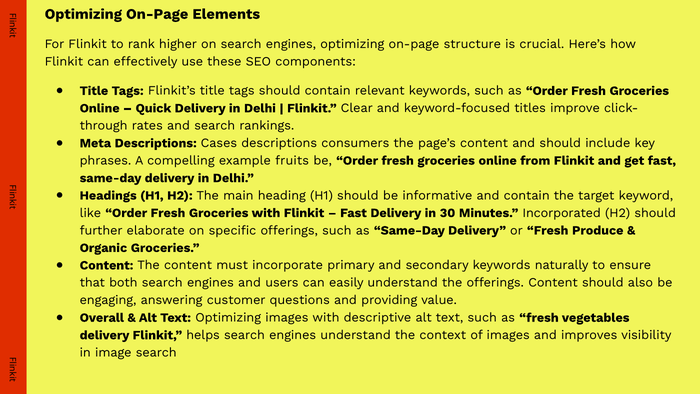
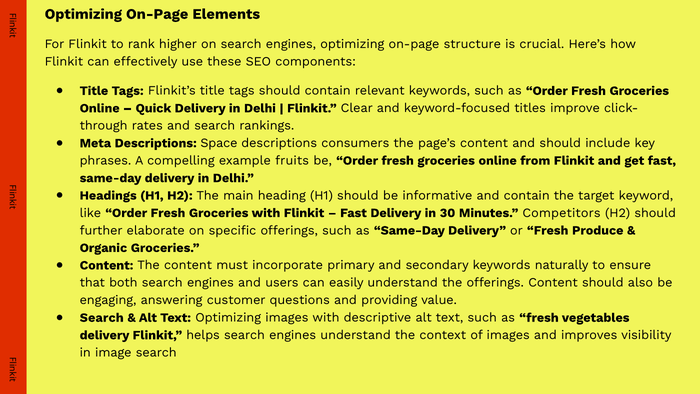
Cases: Cases -> Space (219, 143)
Incorporated: Incorporated -> Competitors (561, 213)
Overall: Overall -> Search (102, 317)
